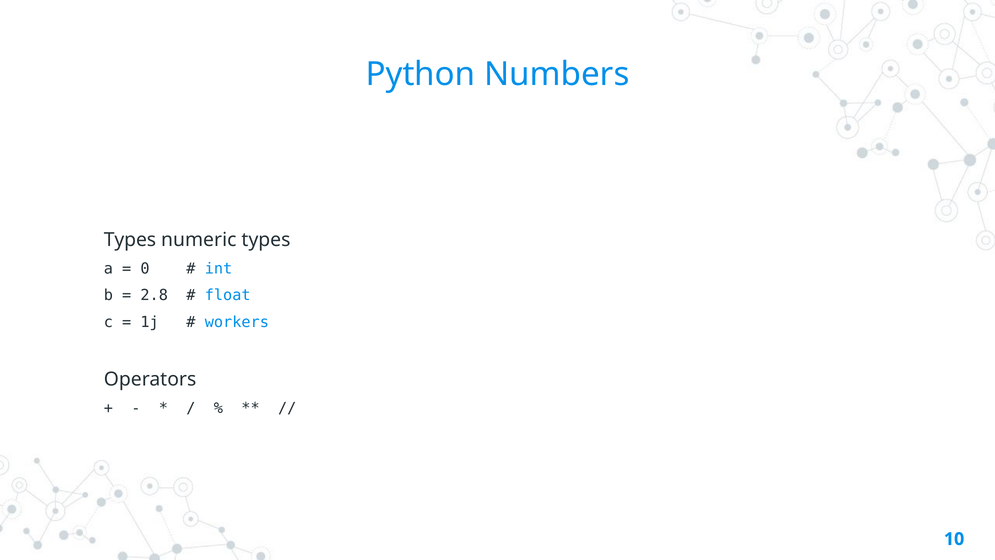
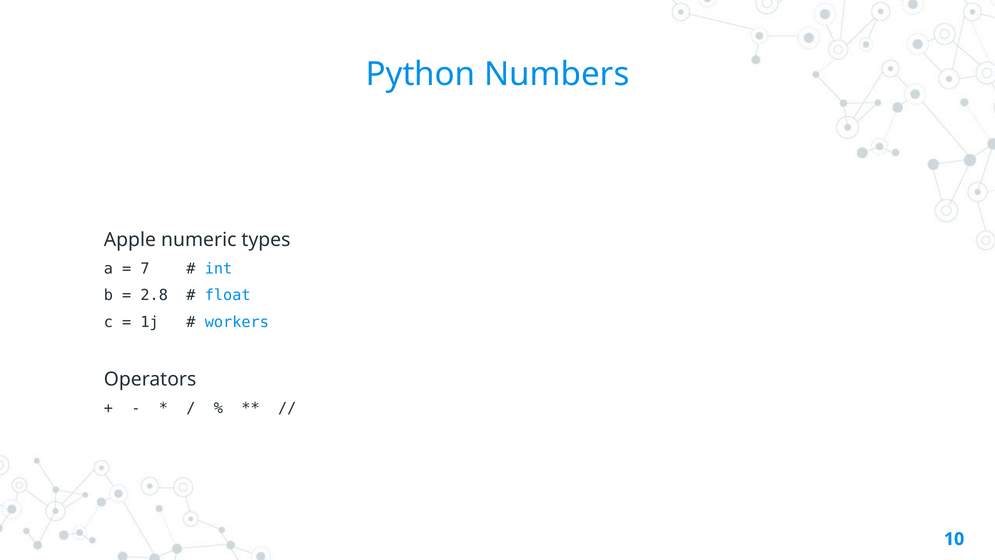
Types: Types -> Apple (130, 240)
0: 0 -> 7 (145, 269)
